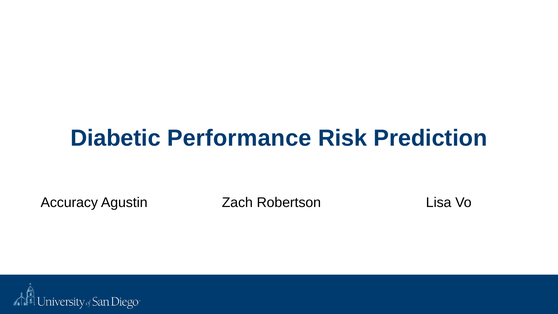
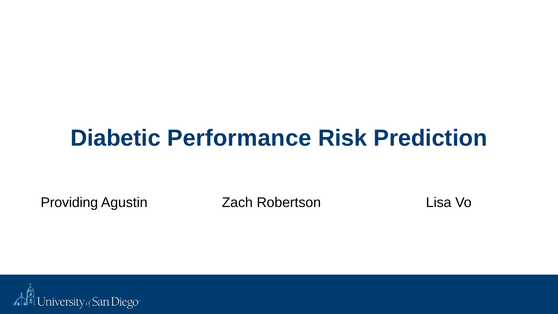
Accuracy: Accuracy -> Providing (69, 203)
